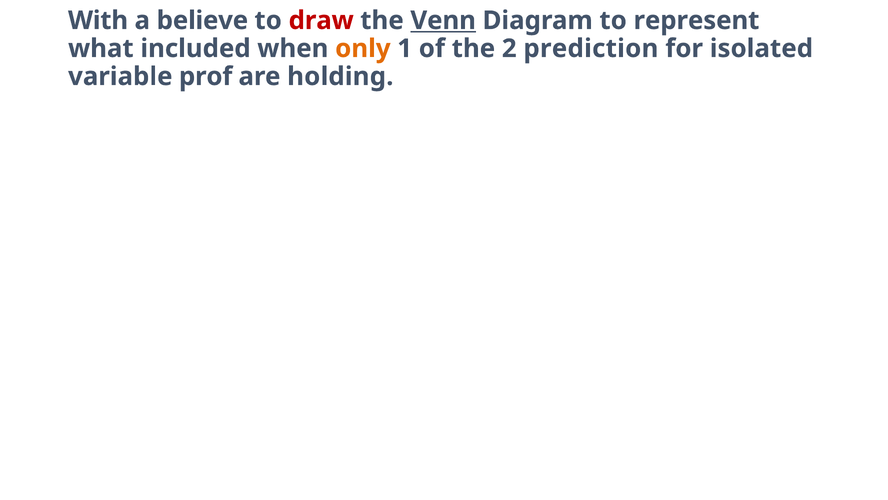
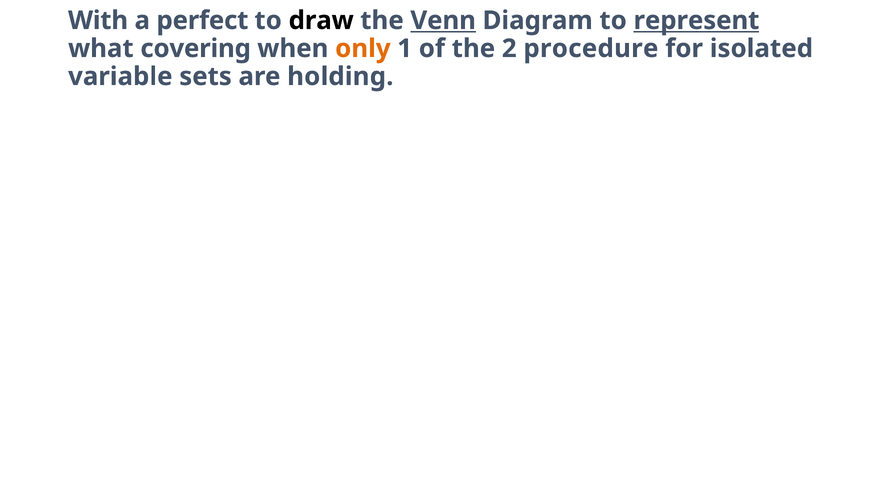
believe: believe -> perfect (202, 20)
draw colour: red -> black (321, 20)
represent underline: none -> present (696, 20)
included: included -> covering (196, 48)
prediction: prediction -> procedure (591, 48)
prof: prof -> sets (206, 76)
